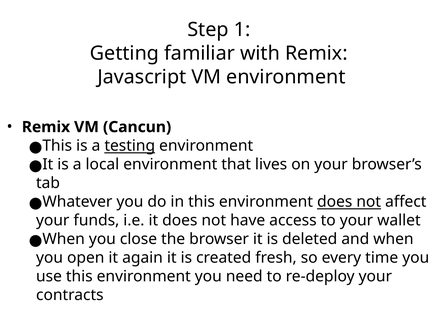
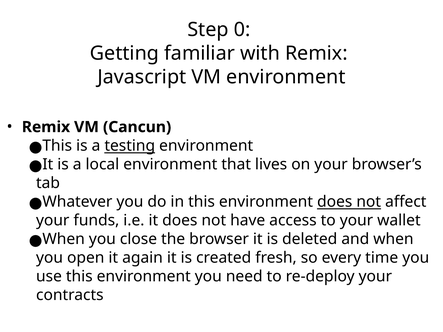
1: 1 -> 0 (242, 30)
